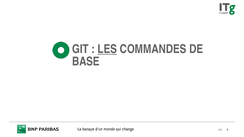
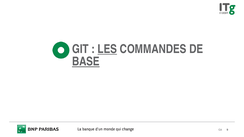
BASE underline: none -> present (86, 62)
